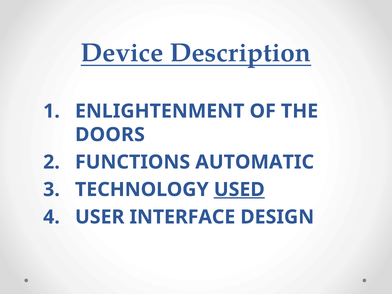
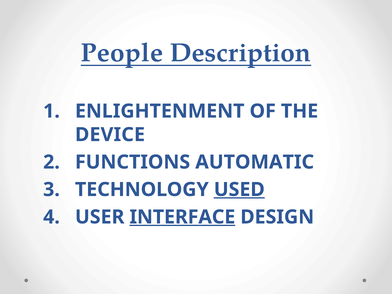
Device: Device -> People (122, 53)
DOORS: DOORS -> DEVICE (110, 135)
INTERFACE underline: none -> present (182, 217)
